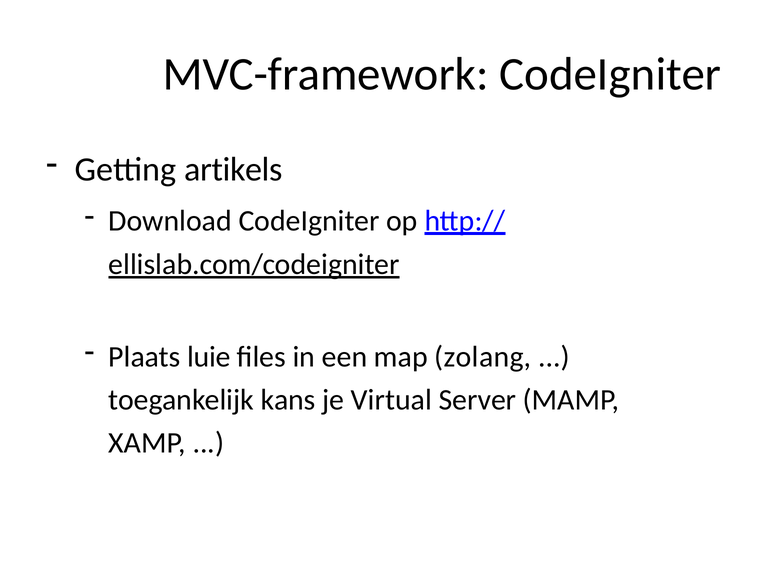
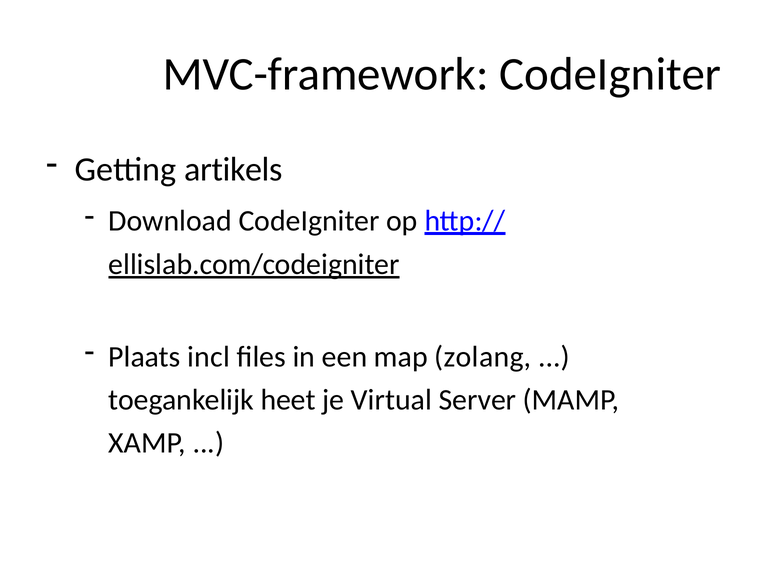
luie: luie -> incl (209, 357)
kans: kans -> heet (288, 400)
